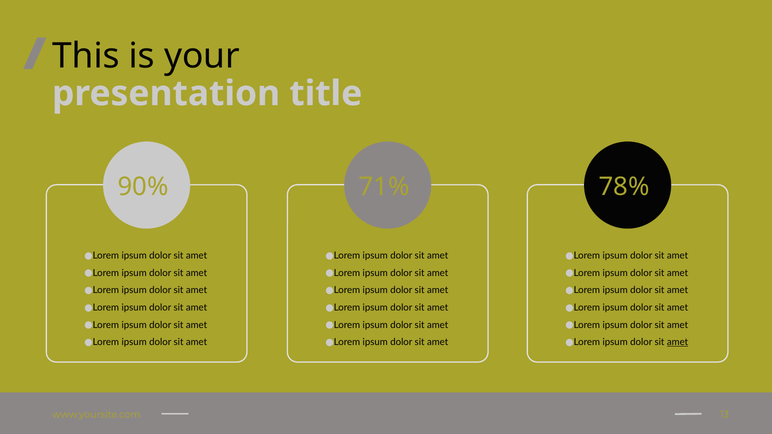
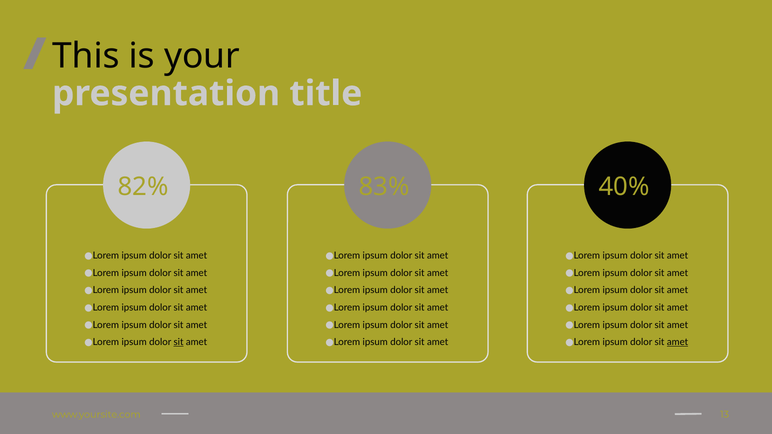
90%: 90% -> 82% (143, 187)
71%: 71% -> 83% (384, 187)
78%: 78% -> 40% (624, 187)
sit underline: none -> present (178, 342)
